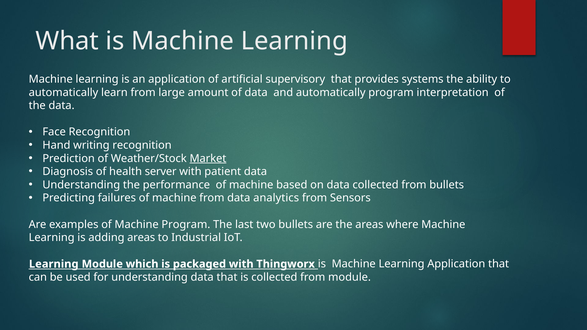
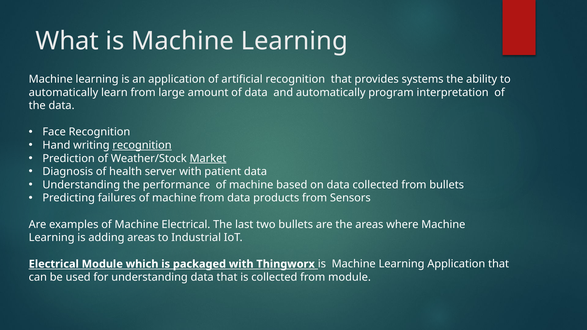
artificial supervisory: supervisory -> recognition (295, 79)
recognition underline: none -> present (142, 145)
analytics: analytics -> products (276, 198)
Machine Program: Program -> Electrical (186, 225)
Learning: Learning -> Electrical (54, 264)
